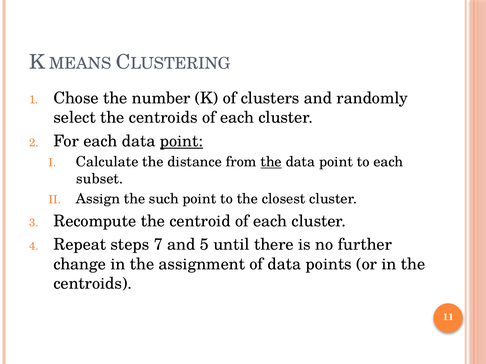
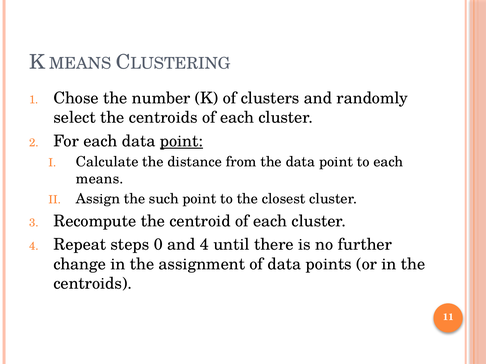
the underline: present -> none (271, 162)
subset: subset -> means (100, 179)
7: 7 -> 0 (158, 245)
and 5: 5 -> 4 (204, 245)
